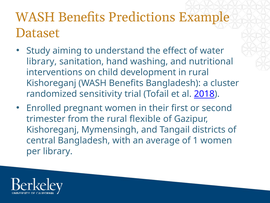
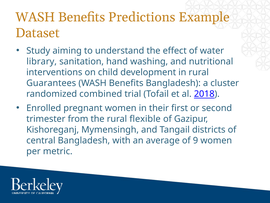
Kishoreganj: Kishoreganj -> Guarantees (51, 83)
sensitivity: sensitivity -> combined (101, 94)
1: 1 -> 9 (195, 140)
per library: library -> metric (58, 151)
